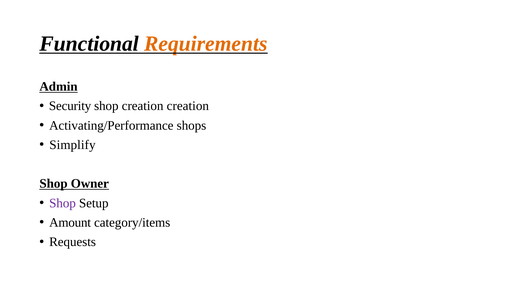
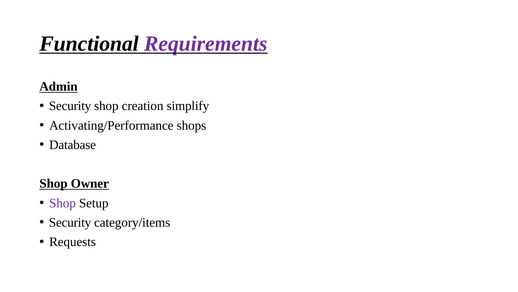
Requirements colour: orange -> purple (206, 44)
creation creation: creation -> simplify (188, 106)
Simplify: Simplify -> Database (73, 145)
Amount: Amount -> Security (70, 222)
